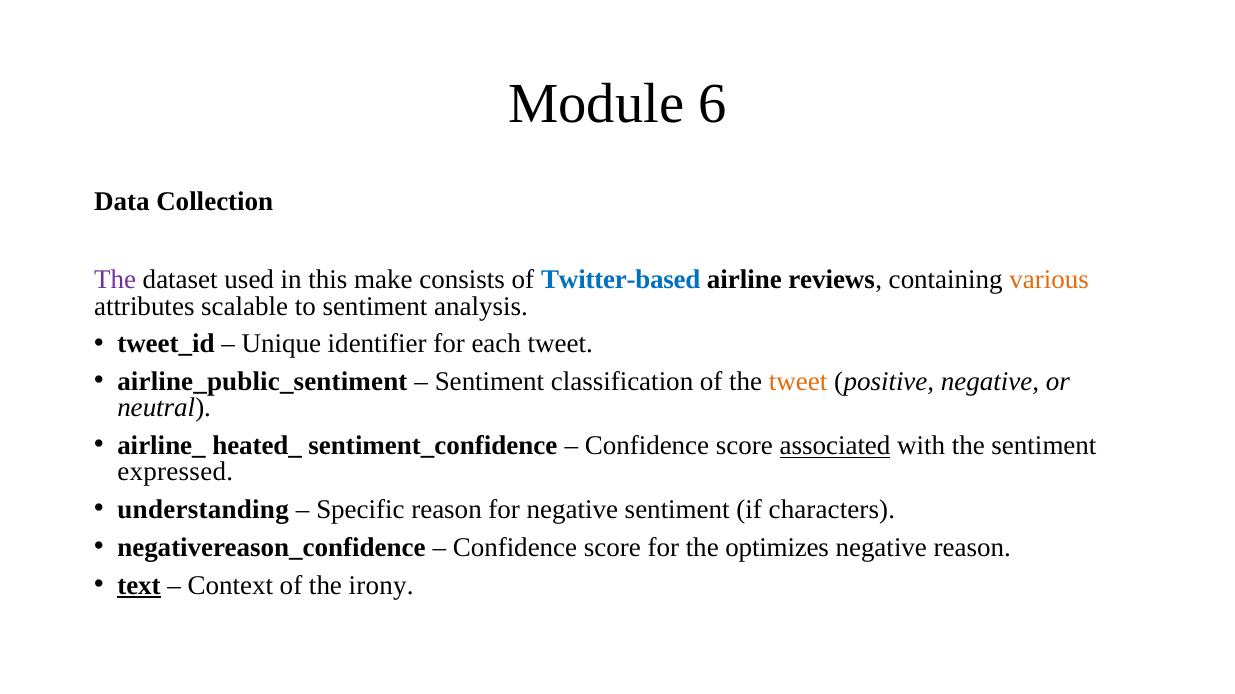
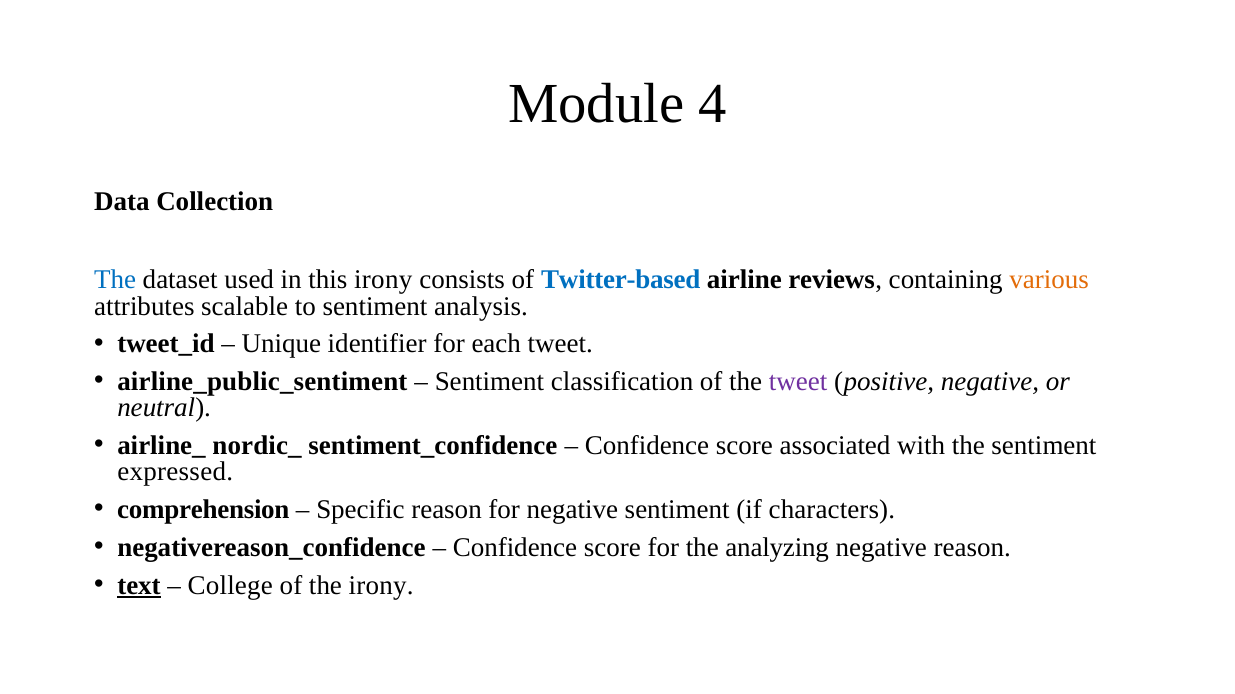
6: 6 -> 4 (712, 104)
The colour: purple -> blue (115, 280)
this make: make -> irony (383, 280)
tweet colour: orange -> purple (798, 382)
heated_: heated_ -> nordic_ (257, 446)
associated underline: present -> none (835, 446)
understanding: understanding -> comprehension (203, 510)
optimizes: optimizes -> analyzing (777, 548)
Context: Context -> College (230, 586)
